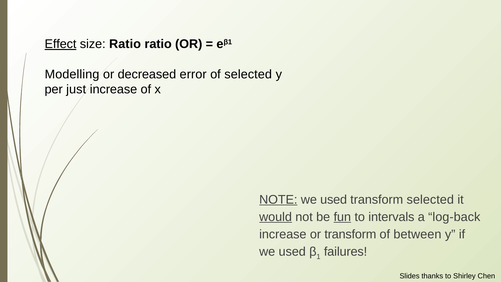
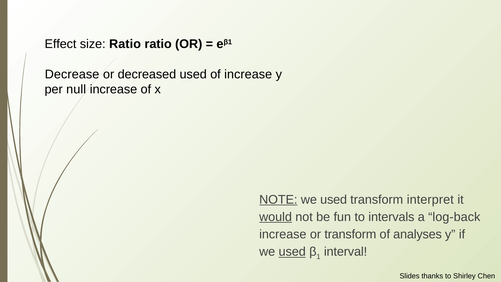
Effect underline: present -> none (61, 44)
Modelling: Modelling -> Decrease (72, 74)
decreased error: error -> used (193, 74)
of selected: selected -> increase (248, 74)
just: just -> null (76, 89)
transform selected: selected -> interpret (430, 200)
fun underline: present -> none (342, 217)
between: between -> analyses (418, 234)
used underline: none -> present (292, 252)
failures: failures -> interval (346, 252)
